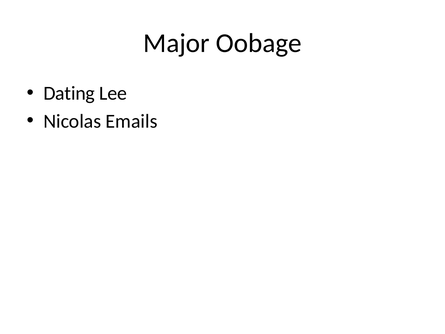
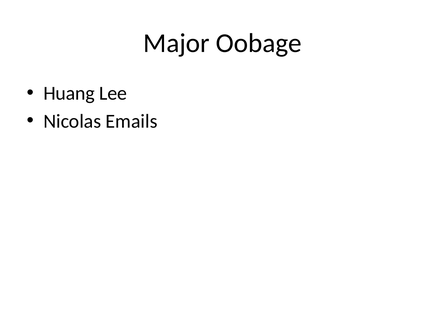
Dating: Dating -> Huang (69, 93)
